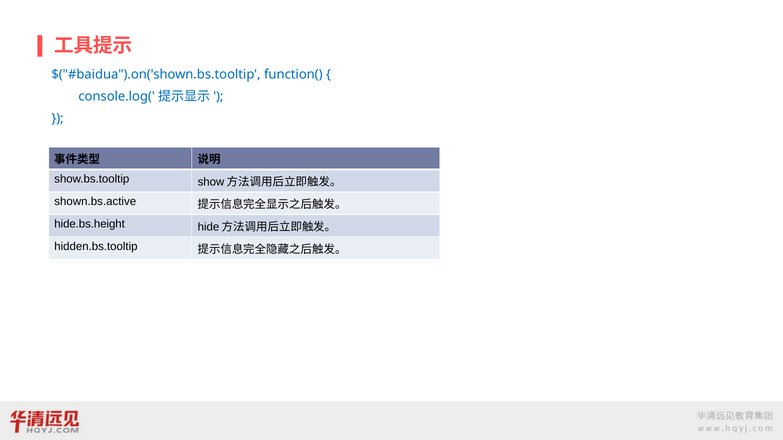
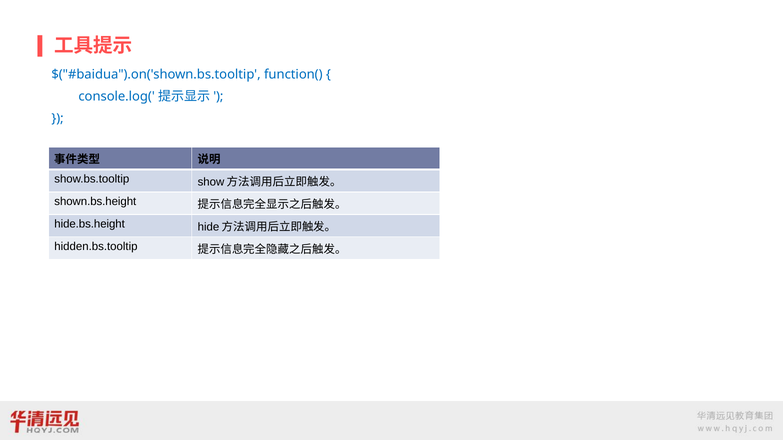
shown.bs.active: shown.bs.active -> shown.bs.height (95, 202)
